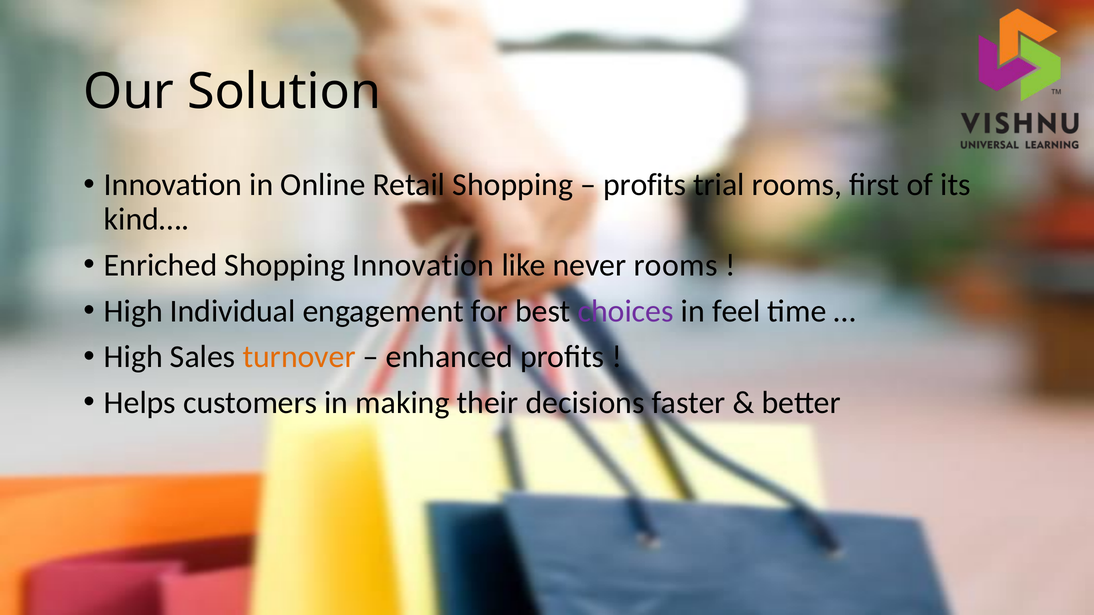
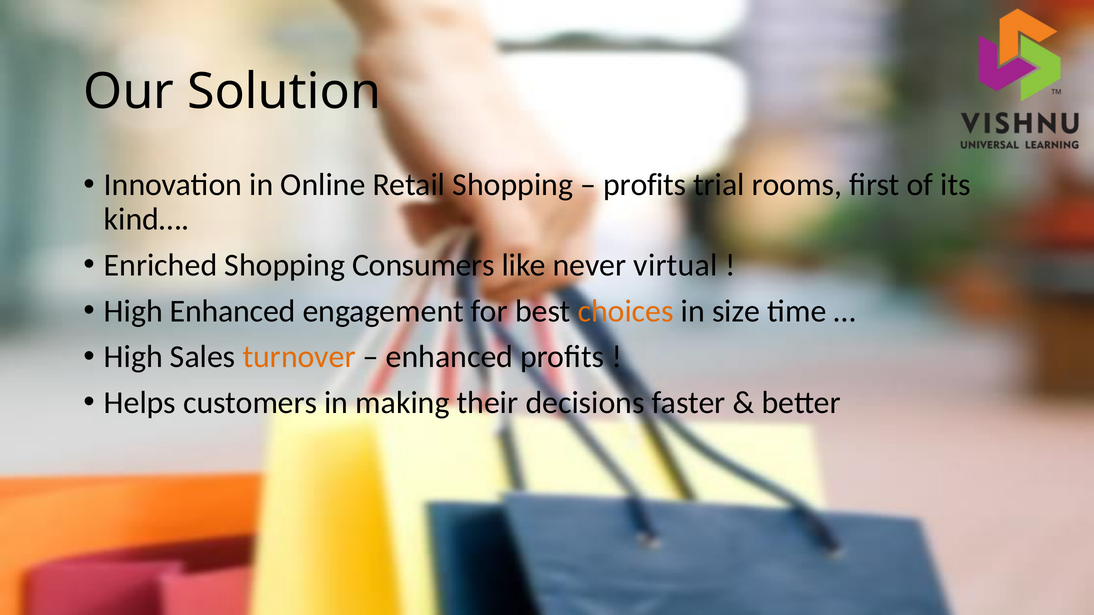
Shopping Innovation: Innovation -> Consumers (423, 265)
never rooms: rooms -> virtual (676, 265)
High Individual: Individual -> Enhanced (233, 311)
choices colour: purple -> orange (626, 311)
feel: feel -> size (736, 311)
